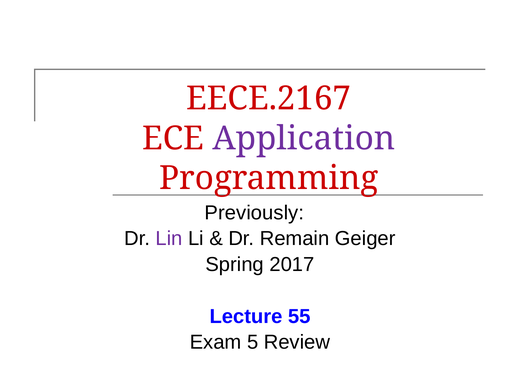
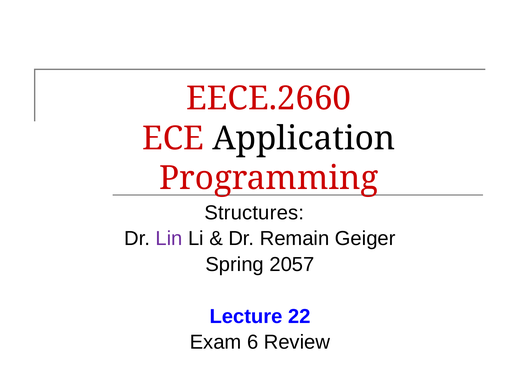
EECE.2167: EECE.2167 -> EECE.2660 (269, 99)
Application colour: purple -> black (304, 138)
Previously: Previously -> Structures (254, 213)
2017: 2017 -> 2057 (292, 265)
55: 55 -> 22 (299, 316)
5: 5 -> 6 (253, 342)
